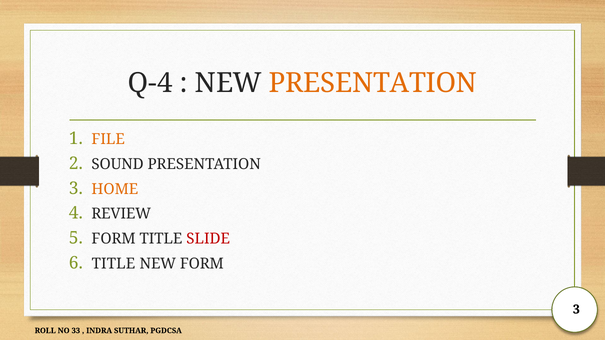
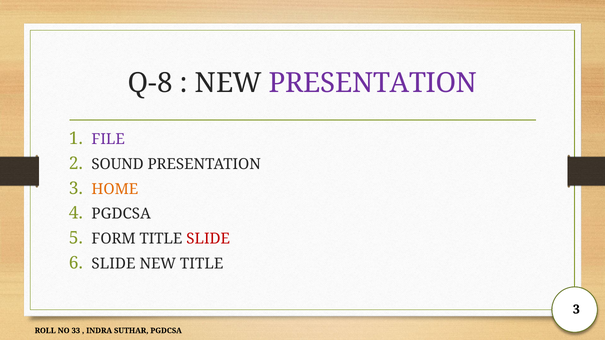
Q-4: Q-4 -> Q-8 (150, 83)
PRESENTATION colour: orange -> purple (373, 83)
FILE colour: orange -> purple (108, 139)
REVIEW: REVIEW -> PGDCSA (121, 214)
TITLE: TITLE -> SLIDE (113, 264)
NEW FORM: FORM -> TITLE (202, 264)
